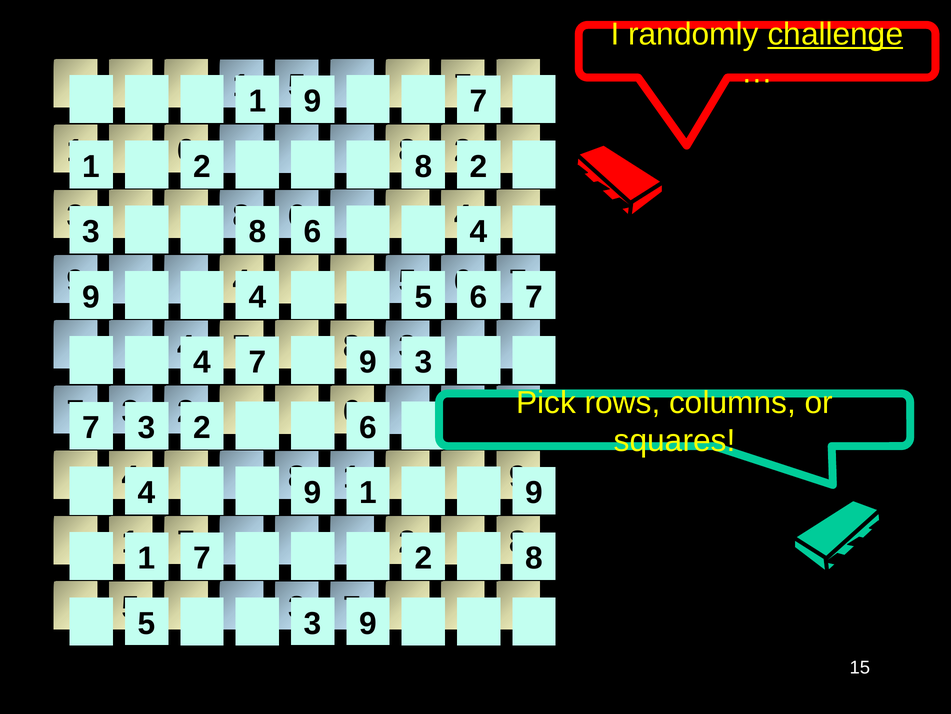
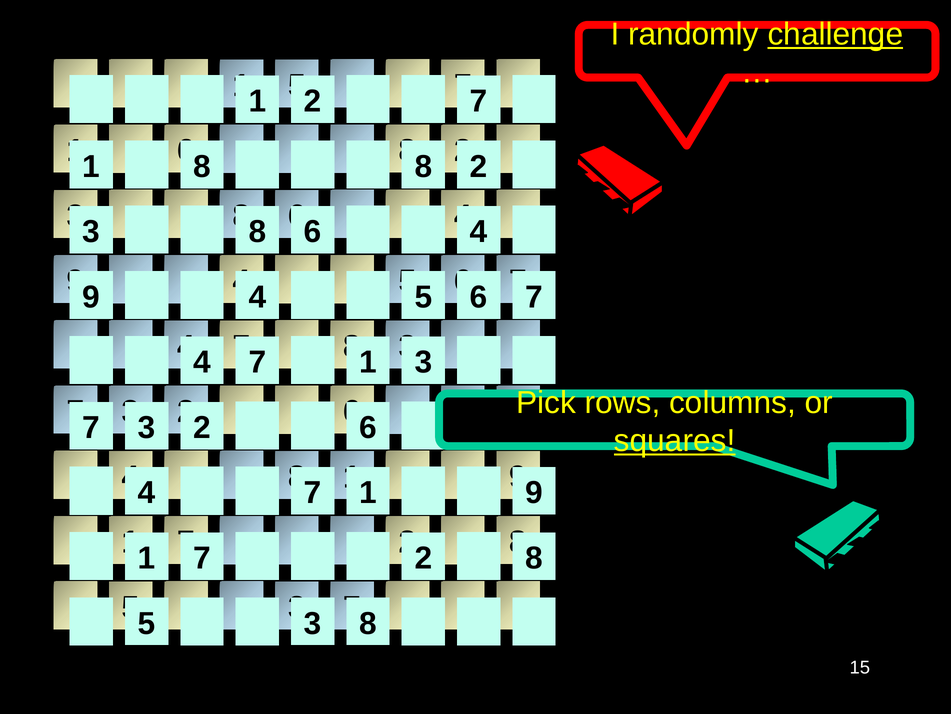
9: 9 -> 2 (313, 101)
1 2: 2 -> 8 (202, 167)
9: 9 -> 1 (368, 362)
squares underline: none -> present (675, 441)
9: 9 -> 7 (313, 492)
5 3 9: 9 -> 8 (368, 623)
